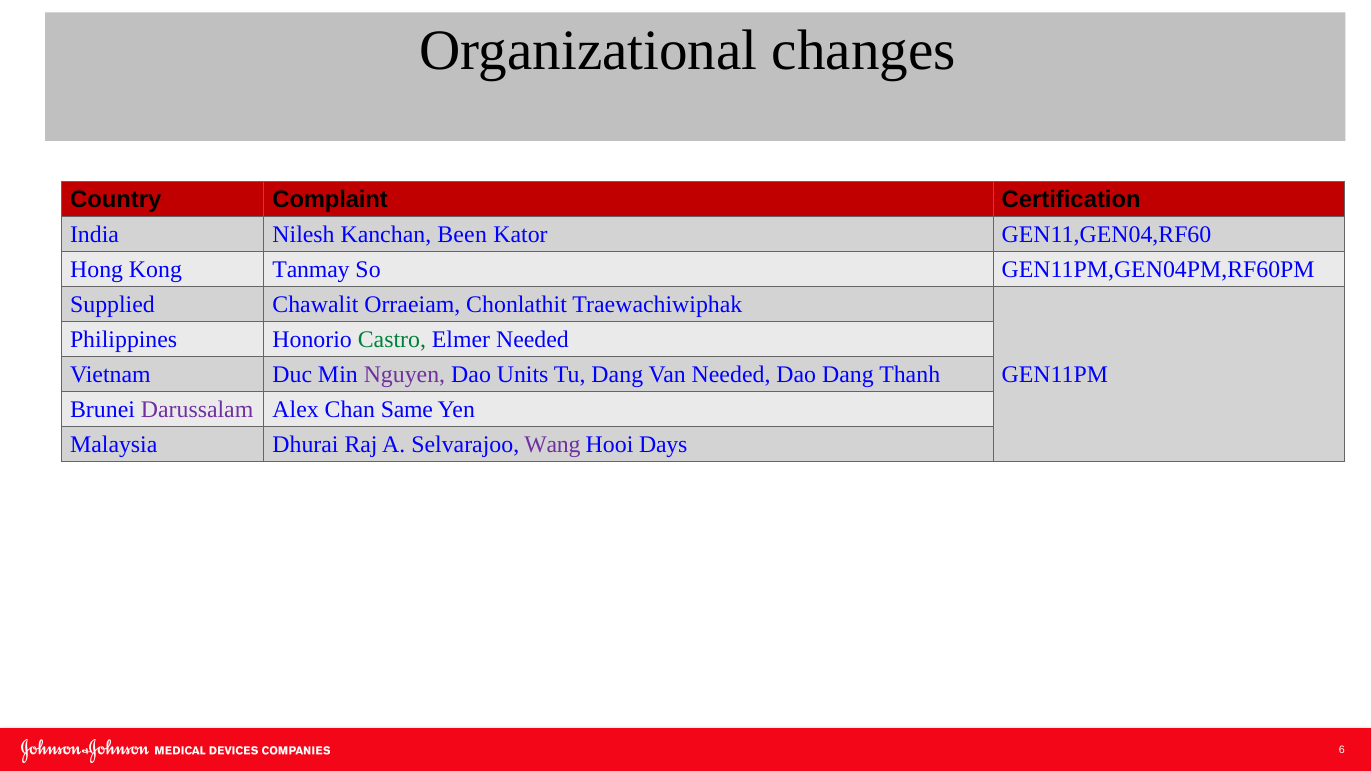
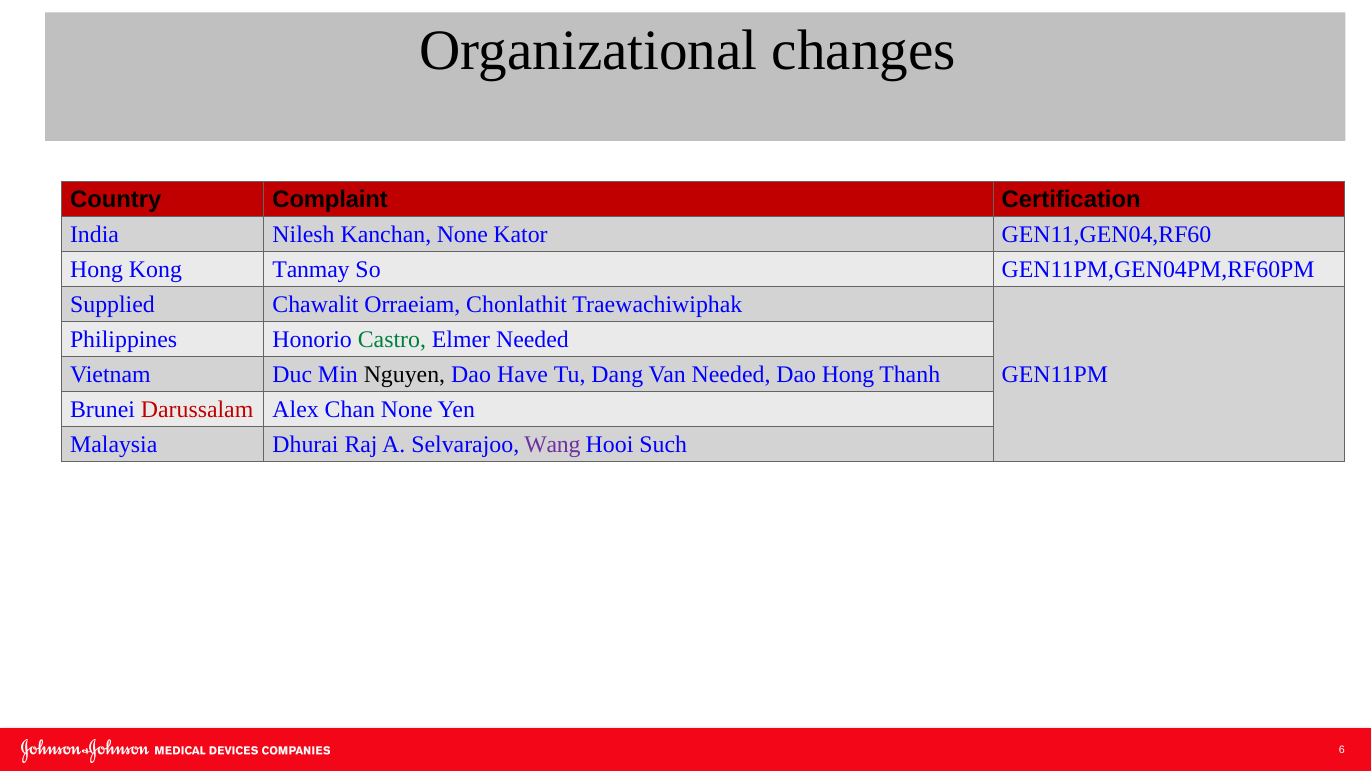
Kanchan Been: Been -> None (462, 235)
Nguyen colour: purple -> black (404, 375)
Units: Units -> Have (523, 375)
Dao Dang: Dang -> Hong (848, 375)
Darussalam colour: purple -> red (197, 410)
Chan Same: Same -> None (407, 410)
Days: Days -> Such (663, 445)
